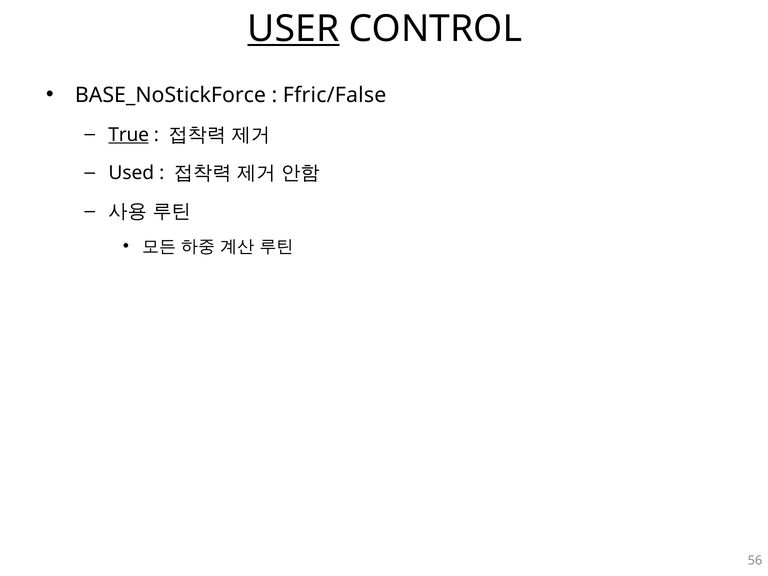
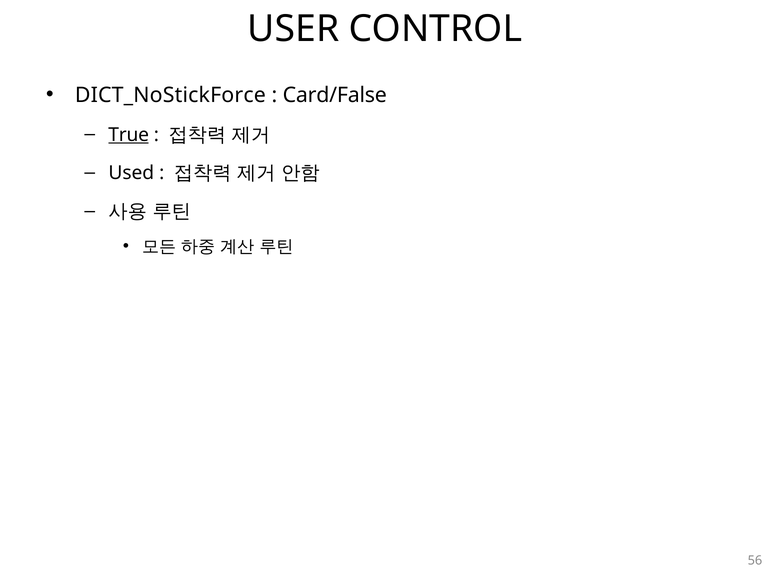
USER underline: present -> none (293, 29)
BASE_NoStickForce: BASE_NoStickForce -> DICT_NoStickForce (170, 95)
Ffric/False: Ffric/False -> Card/False (335, 95)
